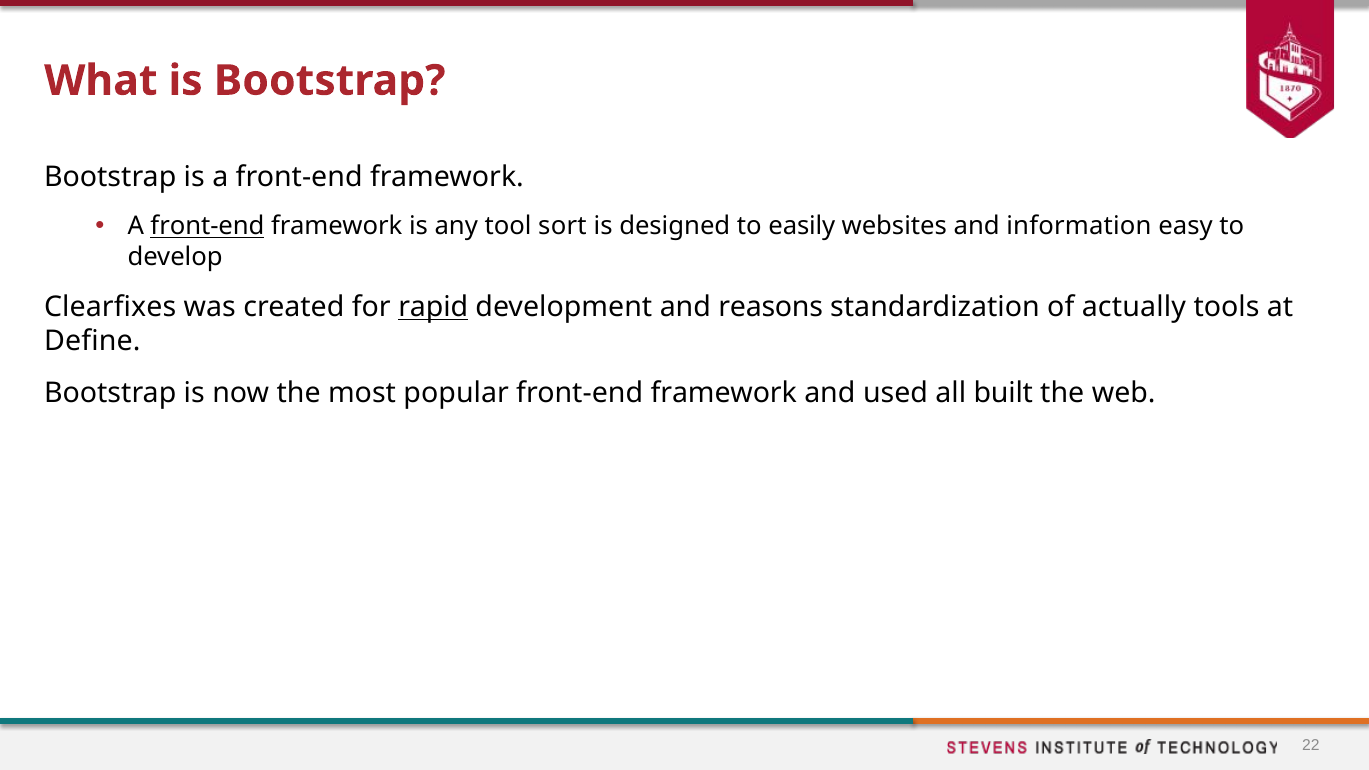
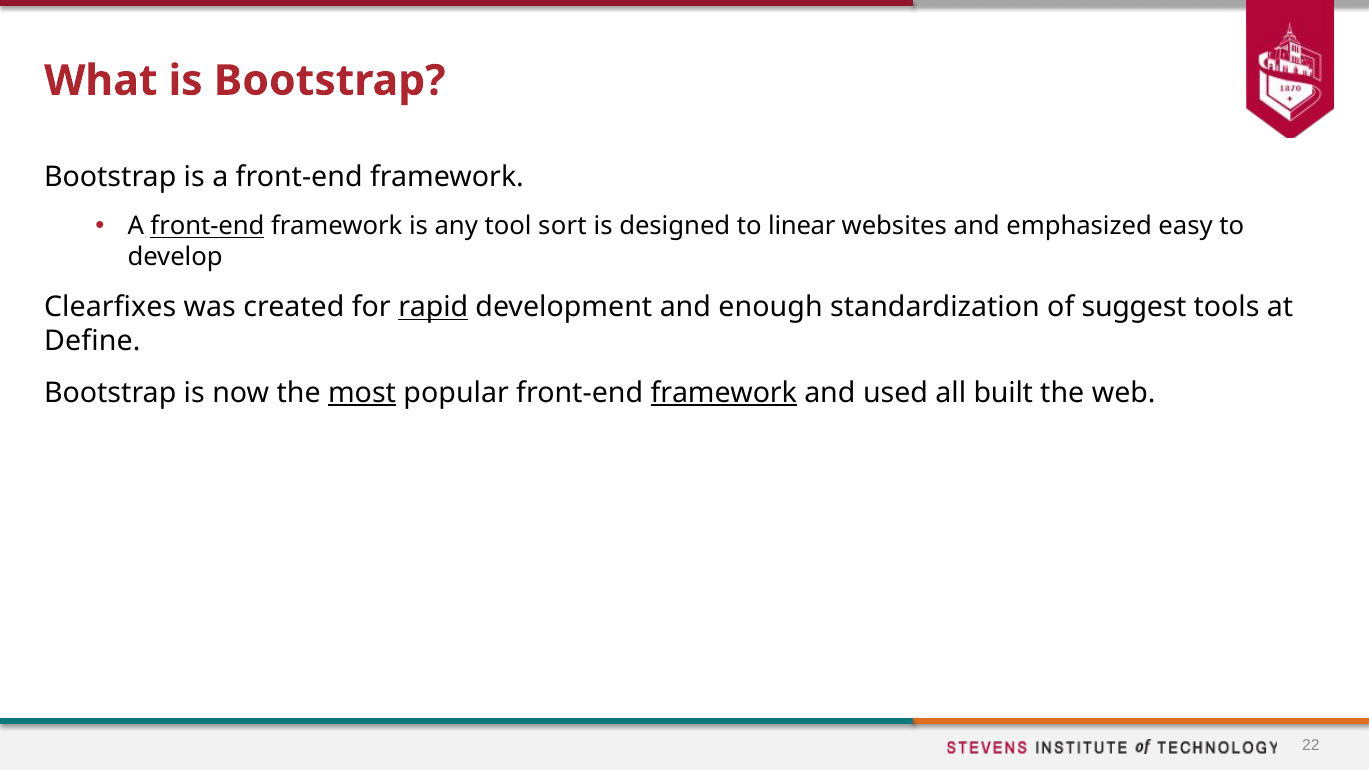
easily: easily -> linear (802, 227)
information: information -> emphasized (1079, 227)
reasons: reasons -> enough (771, 307)
actually: actually -> suggest (1134, 307)
most underline: none -> present (362, 393)
framework underline: none -> present (724, 393)
